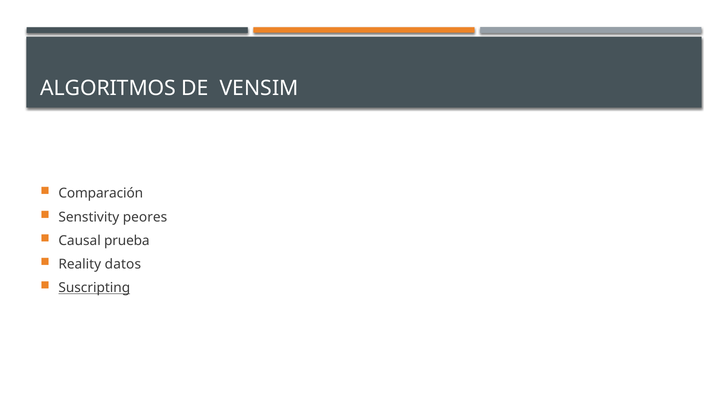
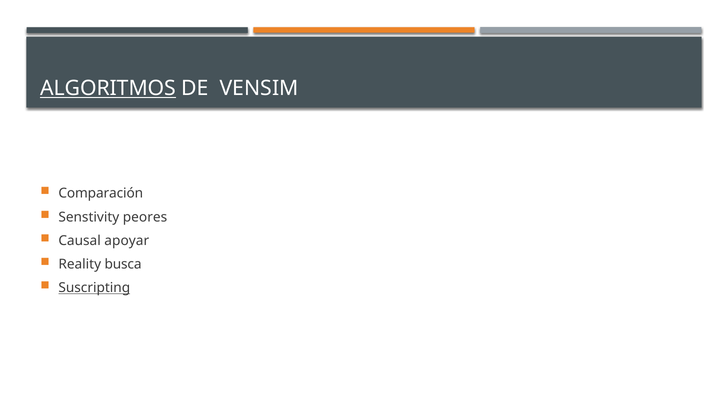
ALGORITMOS underline: none -> present (108, 88)
prueba: prueba -> apoyar (127, 241)
datos: datos -> busca (123, 265)
